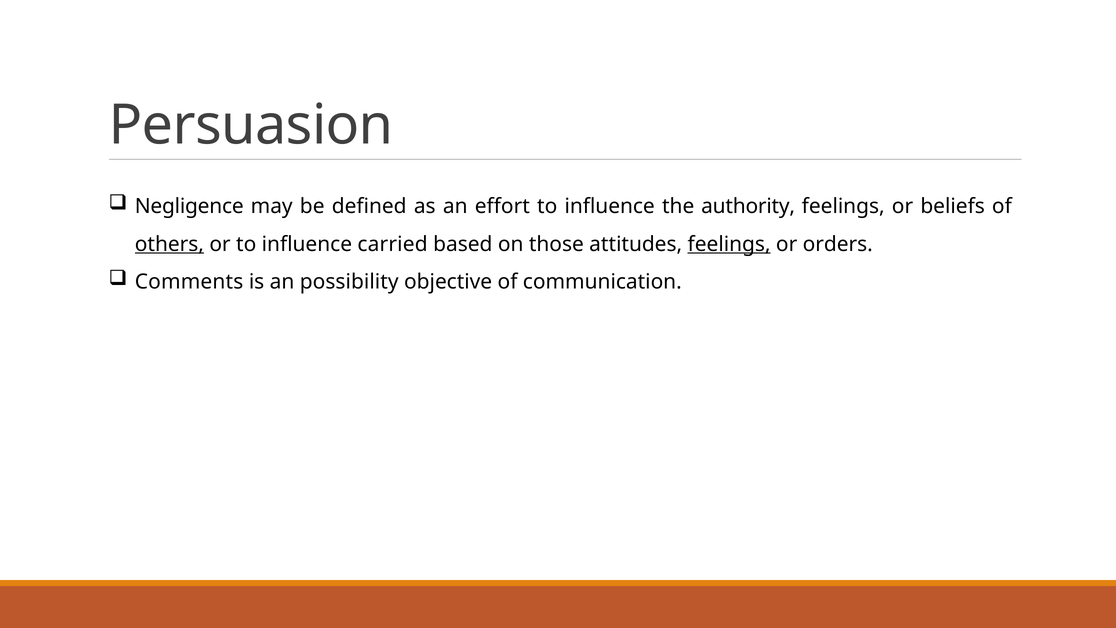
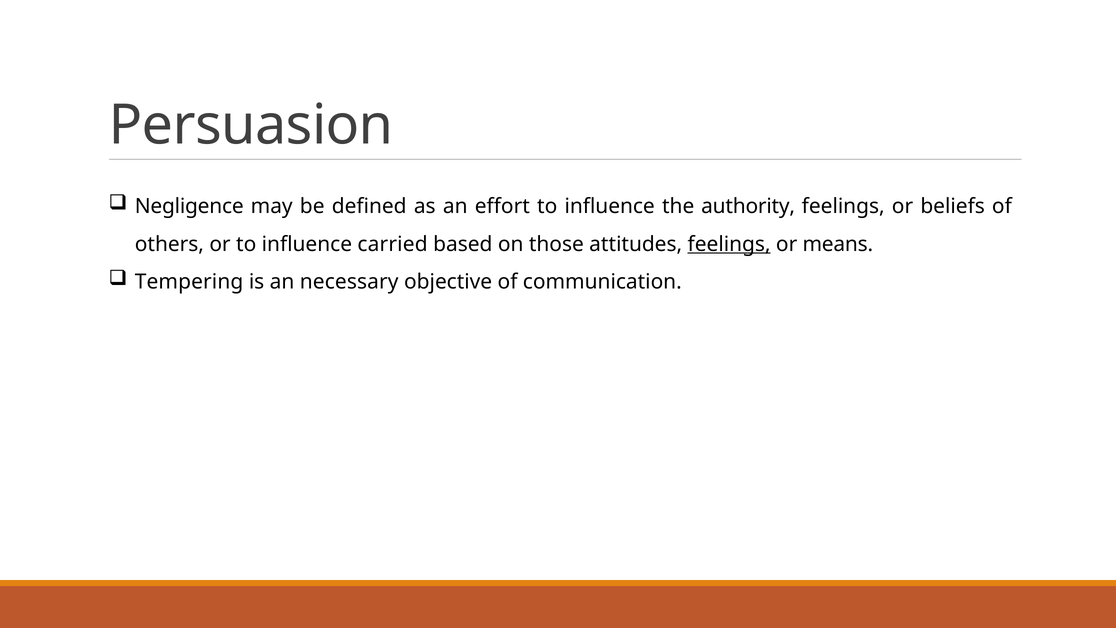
others underline: present -> none (169, 244)
orders: orders -> means (838, 244)
Comments: Comments -> Tempering (189, 282)
possibility: possibility -> necessary (349, 282)
